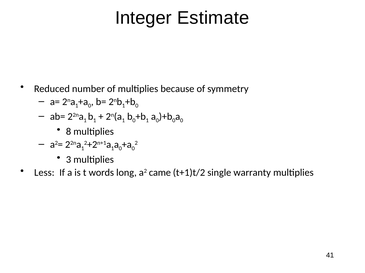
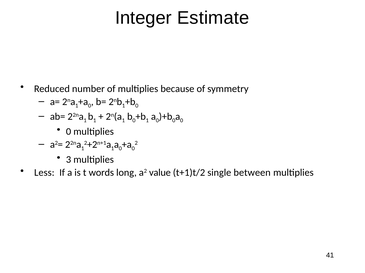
8: 8 -> 0 (69, 132)
came: came -> value (160, 173)
warranty: warranty -> between (252, 173)
